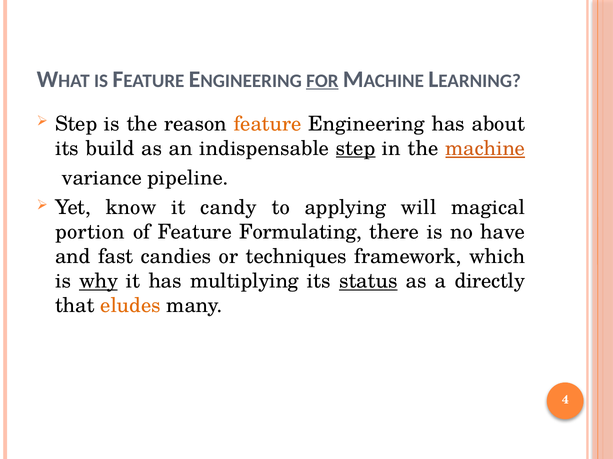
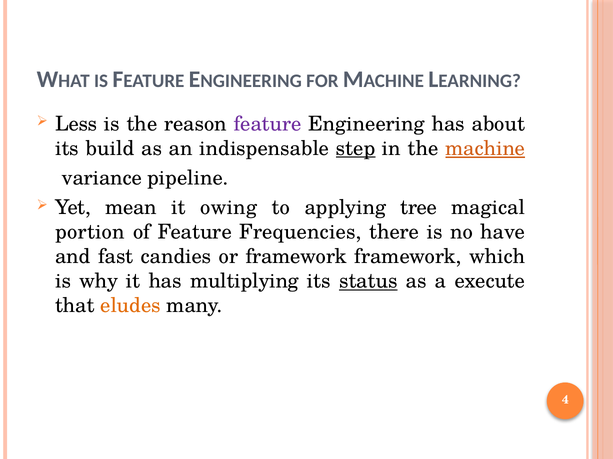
FOR underline: present -> none (322, 81)
Step: Step -> Less (76, 124)
feature colour: orange -> purple (268, 124)
know: know -> mean (131, 208)
candy: candy -> owing (229, 208)
will: will -> tree (419, 208)
Formulating: Formulating -> Frequencies (300, 233)
or techniques: techniques -> framework (296, 257)
why underline: present -> none (99, 282)
directly: directly -> execute (490, 282)
